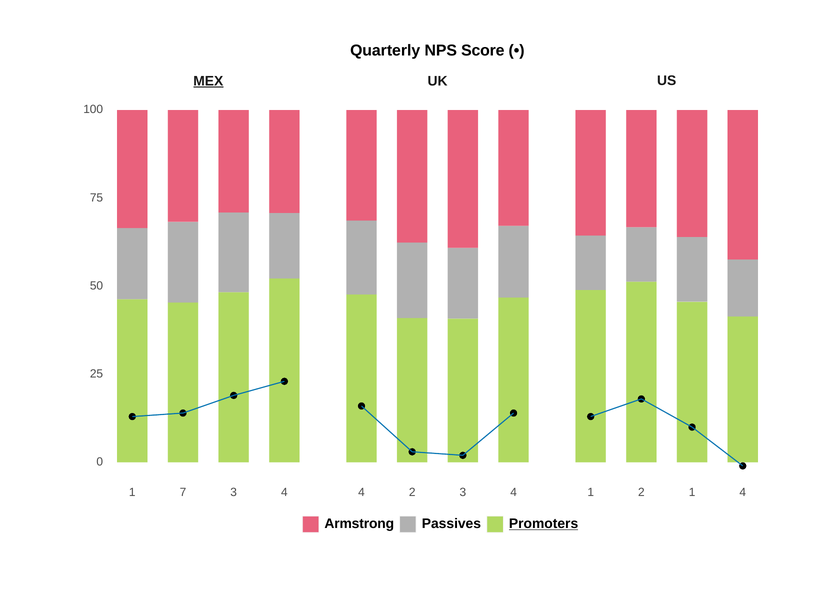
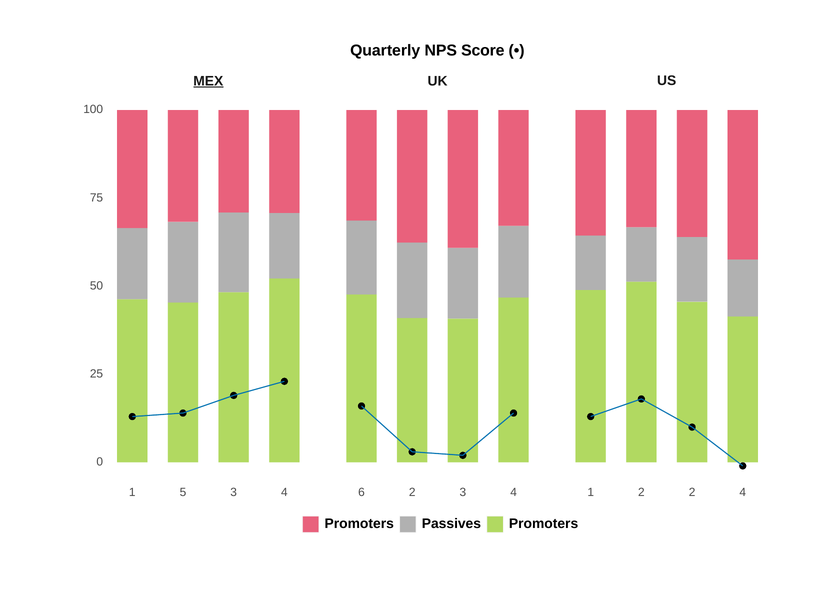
7: 7 -> 5 (183, 492)
4 4: 4 -> 6 (361, 492)
2 1: 1 -> 2 (692, 492)
Armstrong: Armstrong -> Promoters (359, 524)
Promoters underline: present -> none (544, 524)
